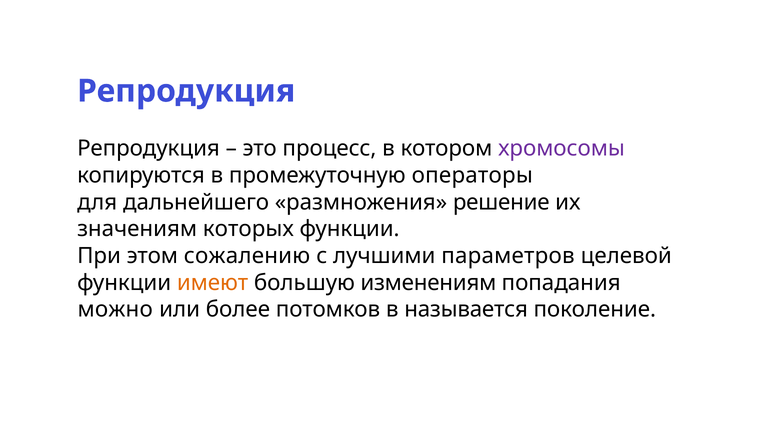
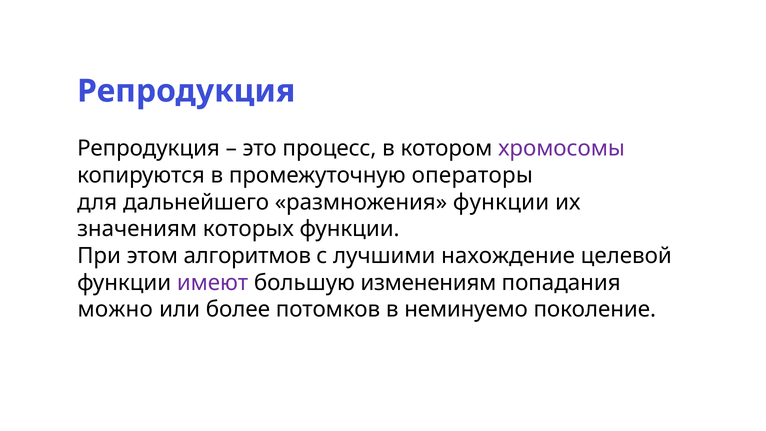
размножения решение: решение -> функции (501, 202)
сожалению: сожалению -> алгоритмов (247, 256)
параметров: параметров -> нахождение (508, 256)
имеют colour: orange -> purple (213, 283)
называется: называется -> неминуемо (466, 310)
